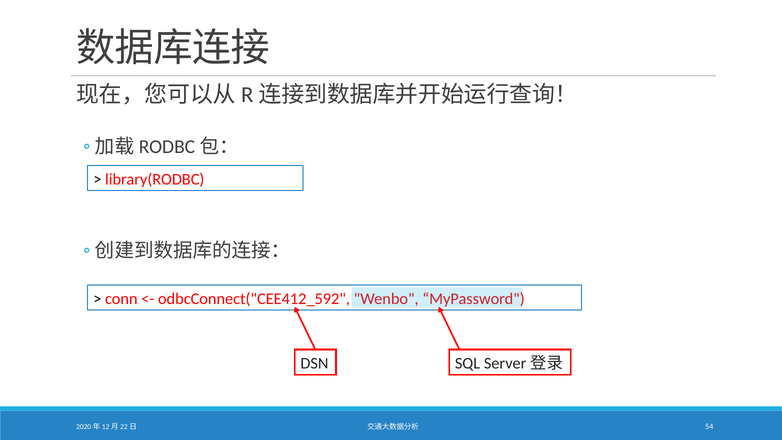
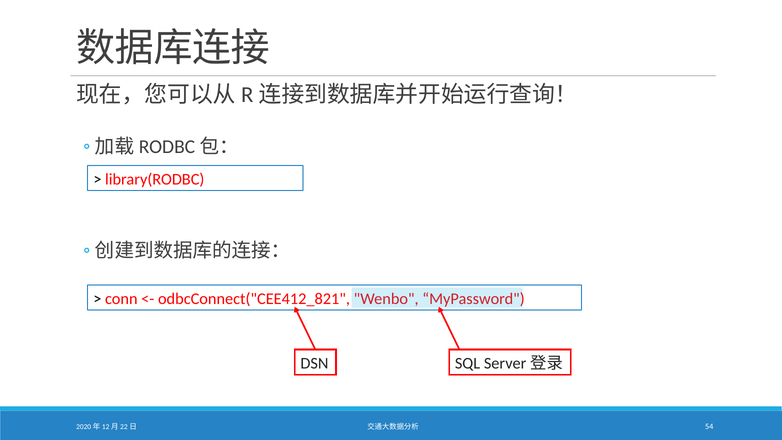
odbcConnect("CEE412_592: odbcConnect("CEE412_592 -> odbcConnect("CEE412_821 (254, 299)
